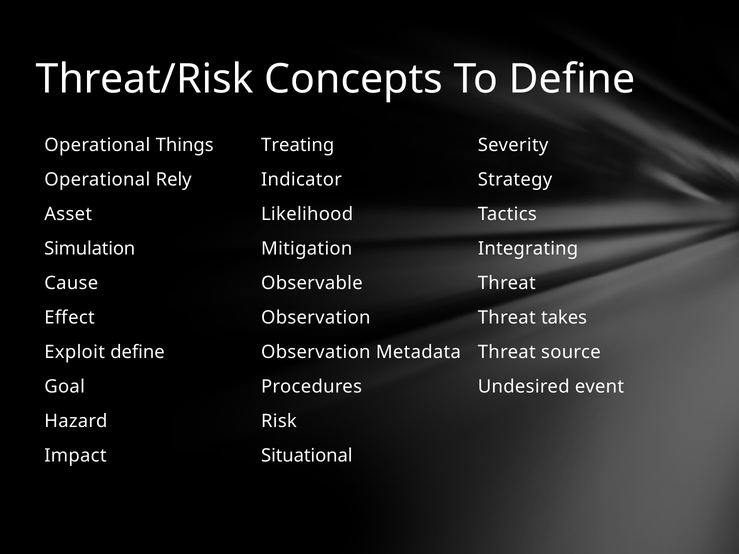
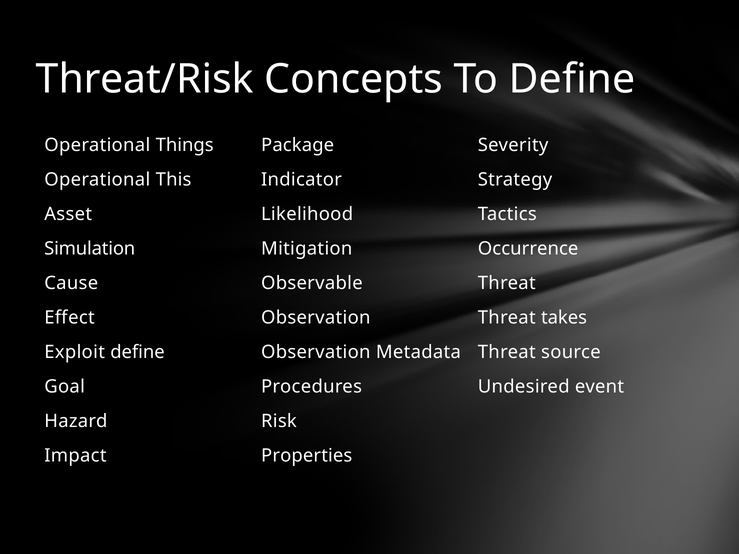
Treating: Treating -> Package (298, 145)
Rely: Rely -> This (174, 180)
Integrating: Integrating -> Occurrence (528, 249)
Situational: Situational -> Properties (307, 456)
